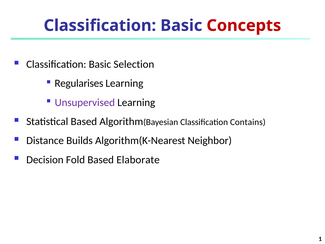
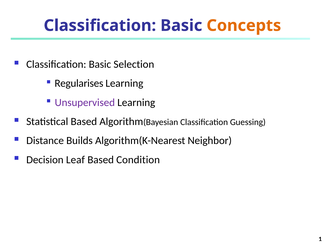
Concepts colour: red -> orange (244, 25)
Contains: Contains -> Guessing (248, 122)
Fold: Fold -> Leaf (75, 160)
Elaborate: Elaborate -> Condition (138, 160)
